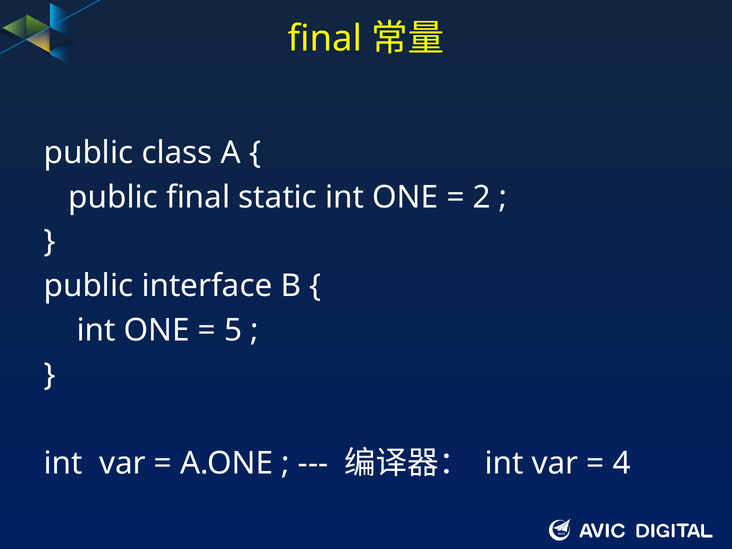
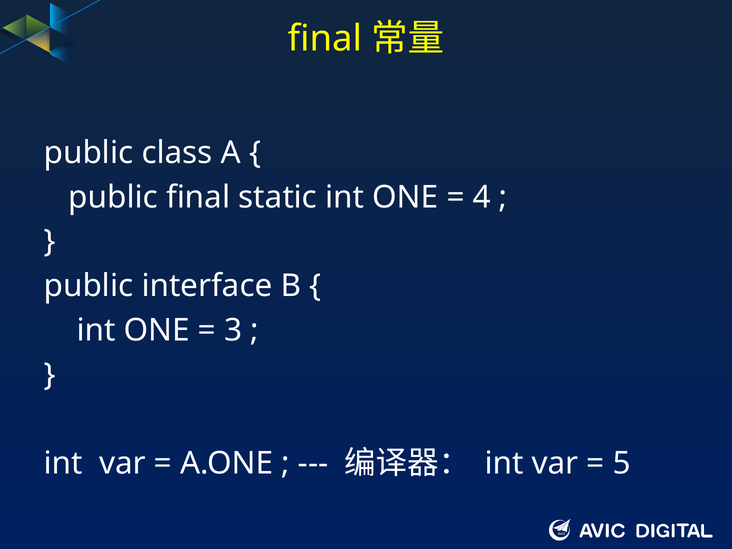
2: 2 -> 4 (482, 197)
5: 5 -> 3 (233, 330)
4: 4 -> 5 (622, 463)
